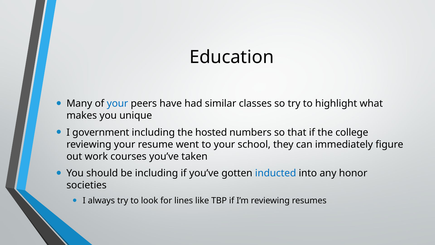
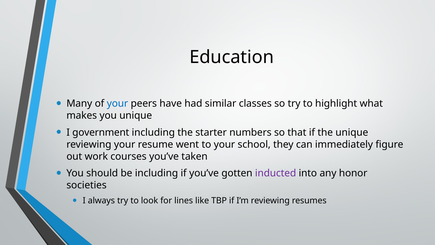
hosted: hosted -> starter (211, 132)
the college: college -> unique (352, 132)
inducted colour: blue -> purple (276, 173)
